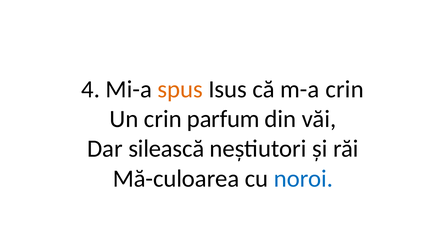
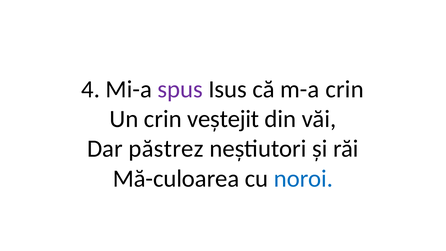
spus colour: orange -> purple (180, 89)
parfum: parfum -> veștejit (223, 119)
silească: silească -> păstrez (166, 149)
